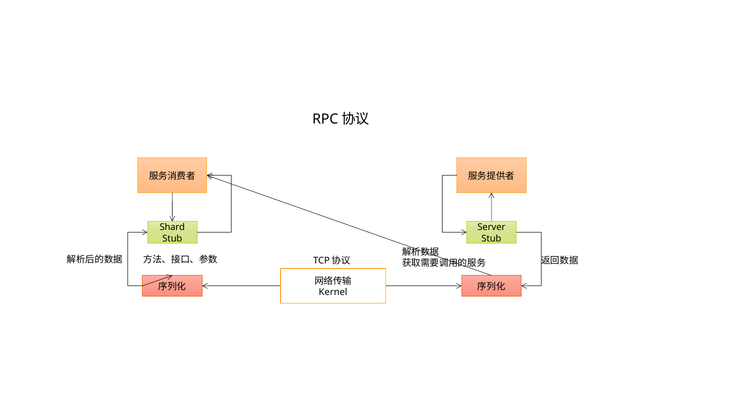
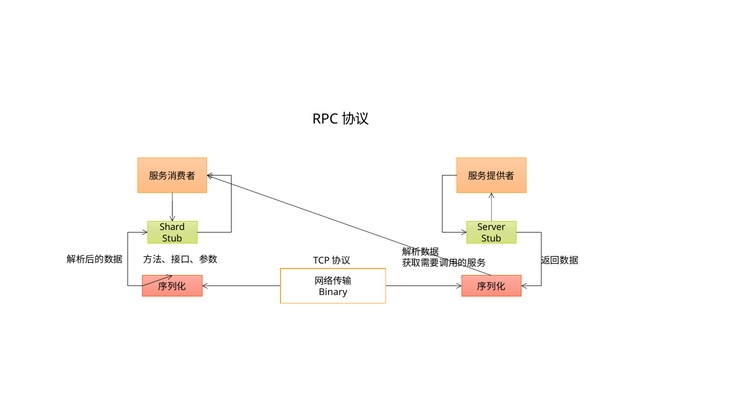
Kernel: Kernel -> Binary (333, 292)
